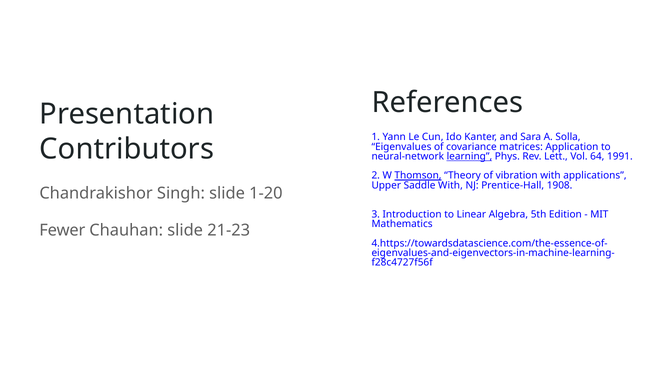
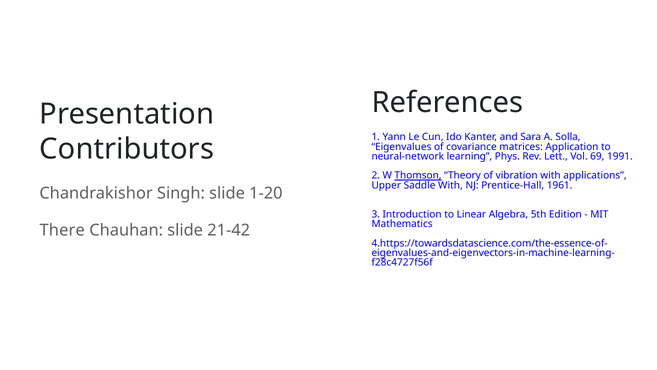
learning underline: present -> none (469, 156)
64: 64 -> 69 (597, 156)
1908: 1908 -> 1961 (560, 185)
Fewer: Fewer -> There (62, 230)
21-23: 21-23 -> 21-42 (229, 230)
